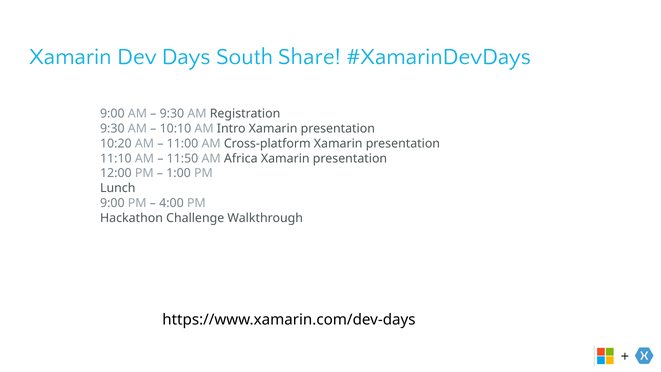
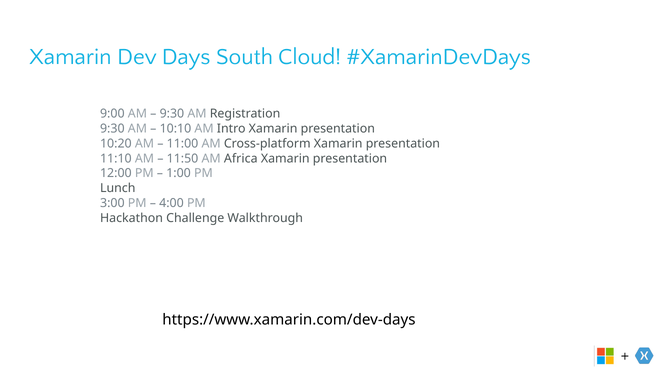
Share: Share -> Cloud (310, 57)
9:00: 9:00 -> 3:00 (112, 203)
